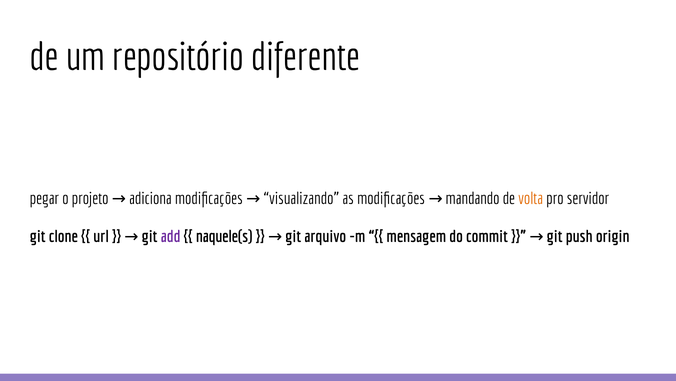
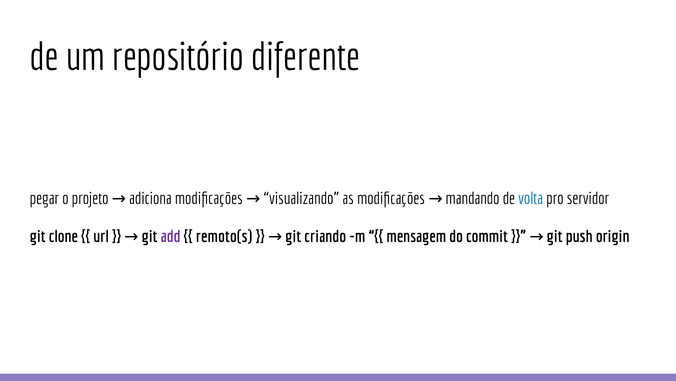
volta colour: orange -> blue (531, 198)
naquele(s: naquele(s -> remoto(s (224, 236)
arquivo: arquivo -> criando (325, 236)
